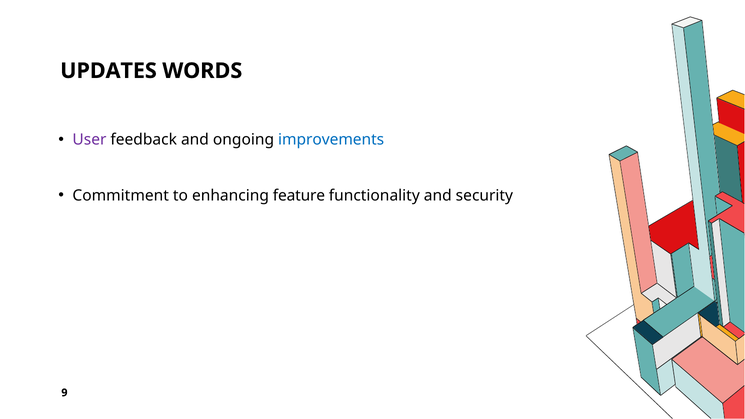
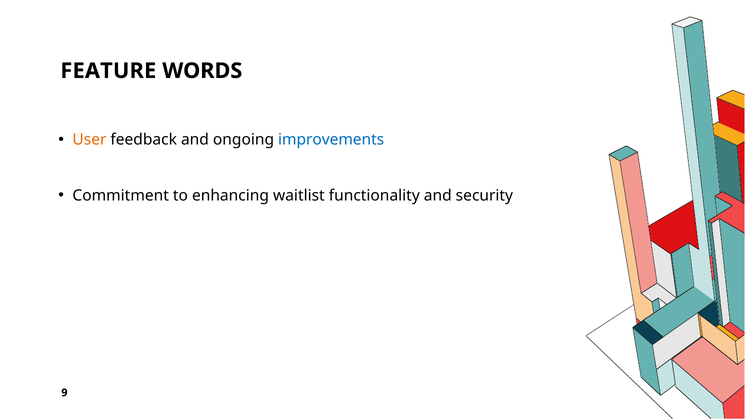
UPDATES: UPDATES -> FEATURE (108, 71)
User colour: purple -> orange (89, 140)
feature: feature -> waitlist (299, 196)
